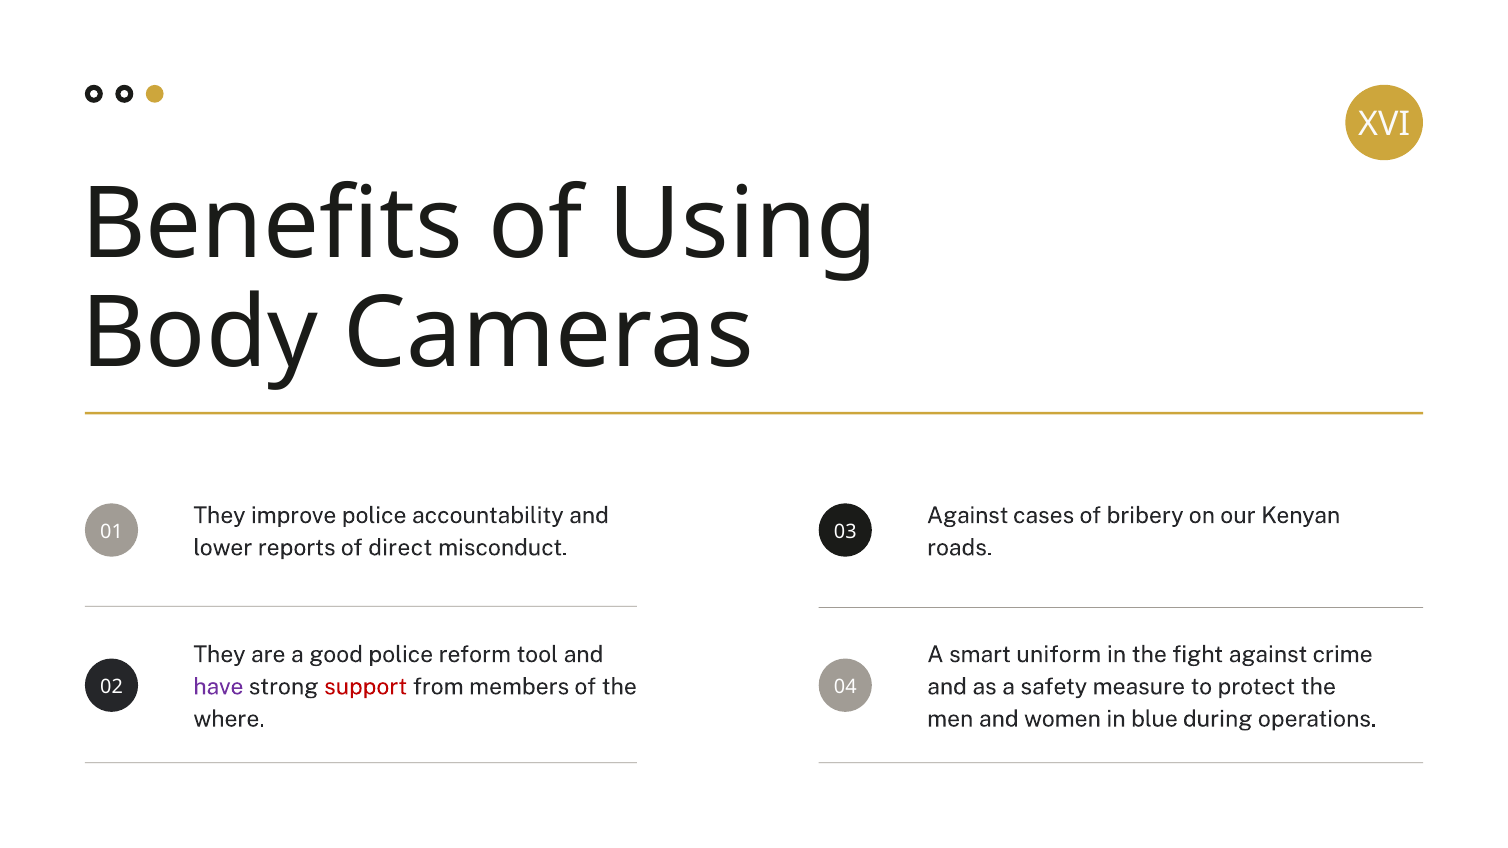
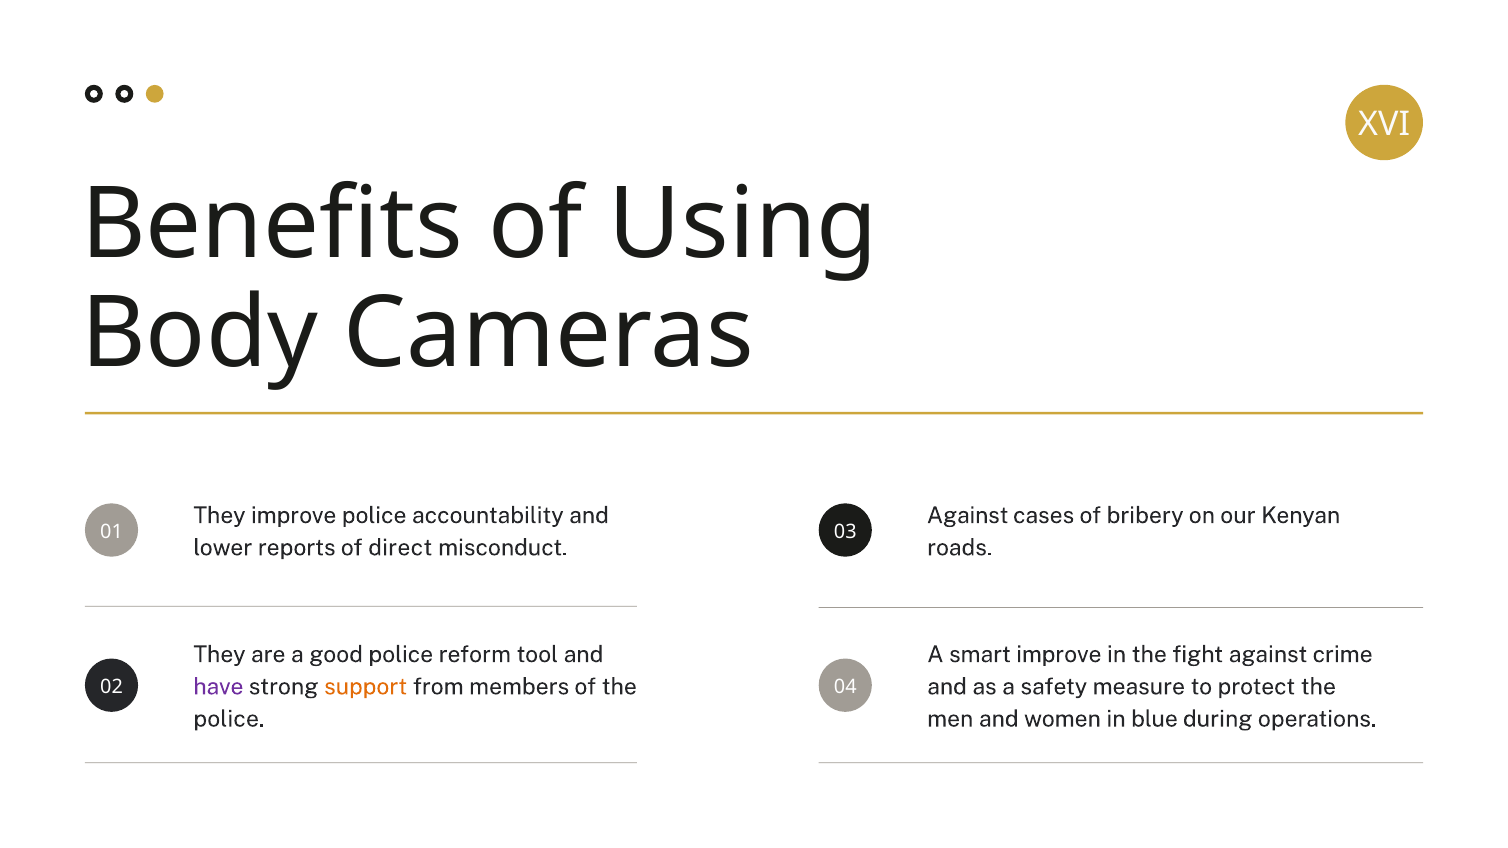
smart uniform: uniform -> improve (1059, 655)
support colour: red -> orange (366, 687)
where: where -> police (229, 719)
